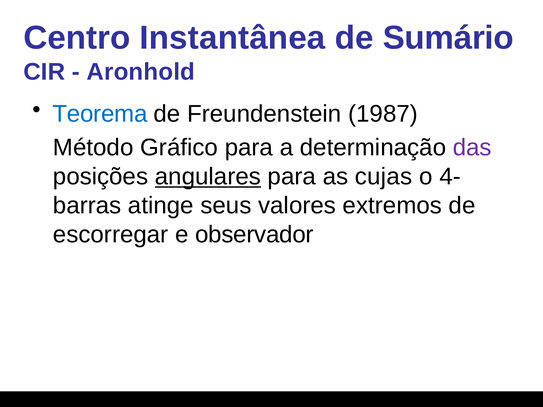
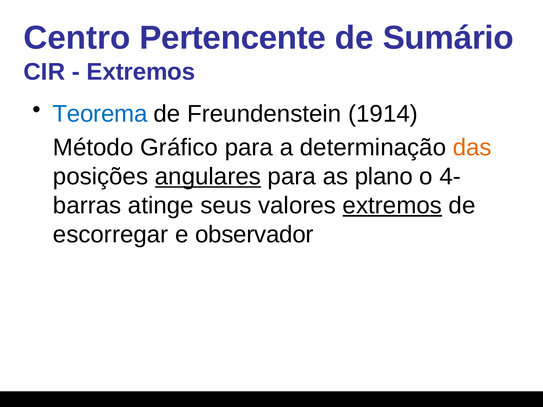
Instantânea: Instantânea -> Pertencente (233, 38)
Aronhold: Aronhold -> Extremos (141, 72)
1987: 1987 -> 1914 (383, 114)
das colour: purple -> orange (472, 148)
cujas: cujas -> plano (384, 177)
extremos underline: none -> present (392, 206)
